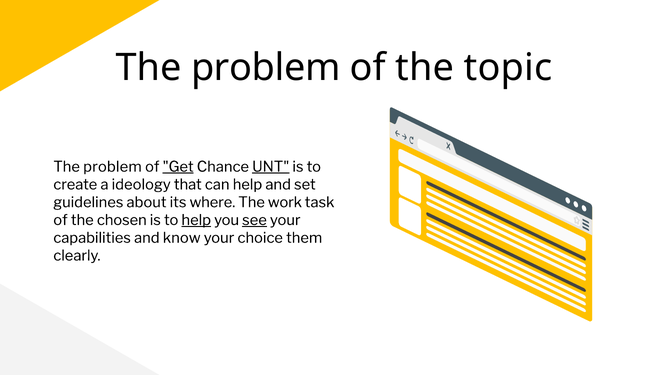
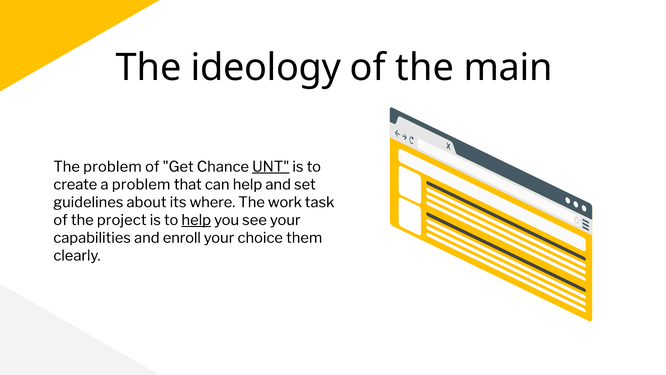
problem: problem -> ideology (266, 68)
topic: topic -> main (508, 68)
Get underline: present -> none (178, 167)
a ideology: ideology -> problem (141, 184)
chosen: chosen -> project (122, 220)
see underline: present -> none (254, 220)
know: know -> enroll (182, 238)
